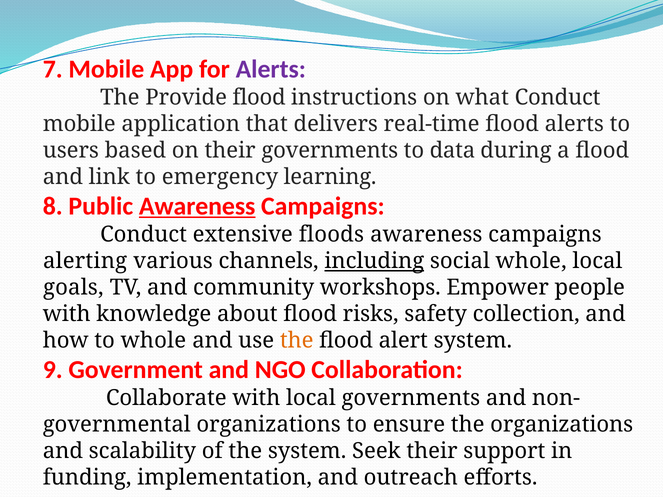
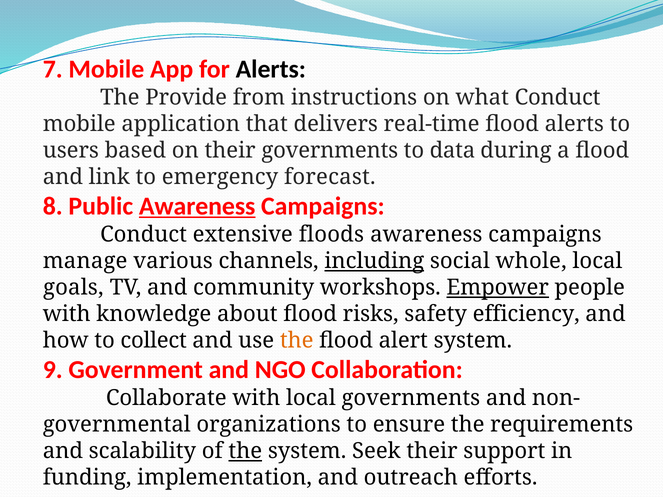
Alerts colour: purple -> black (271, 69)
Provide flood: flood -> from (259, 98)
learning: learning -> forecast (330, 177)
alerting: alerting -> manage (85, 261)
Empower underline: none -> present (498, 288)
collection: collection -> efficiency (526, 314)
to whole: whole -> collect (154, 341)
the organizations: organizations -> requirements (562, 425)
the underline: none -> present (245, 451)
